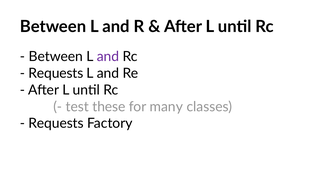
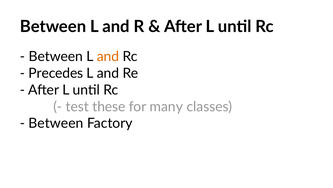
and colour: purple -> orange (108, 56)
Requests: Requests -> Precedes (56, 73)
Requests: Requests -> Between (56, 123)
